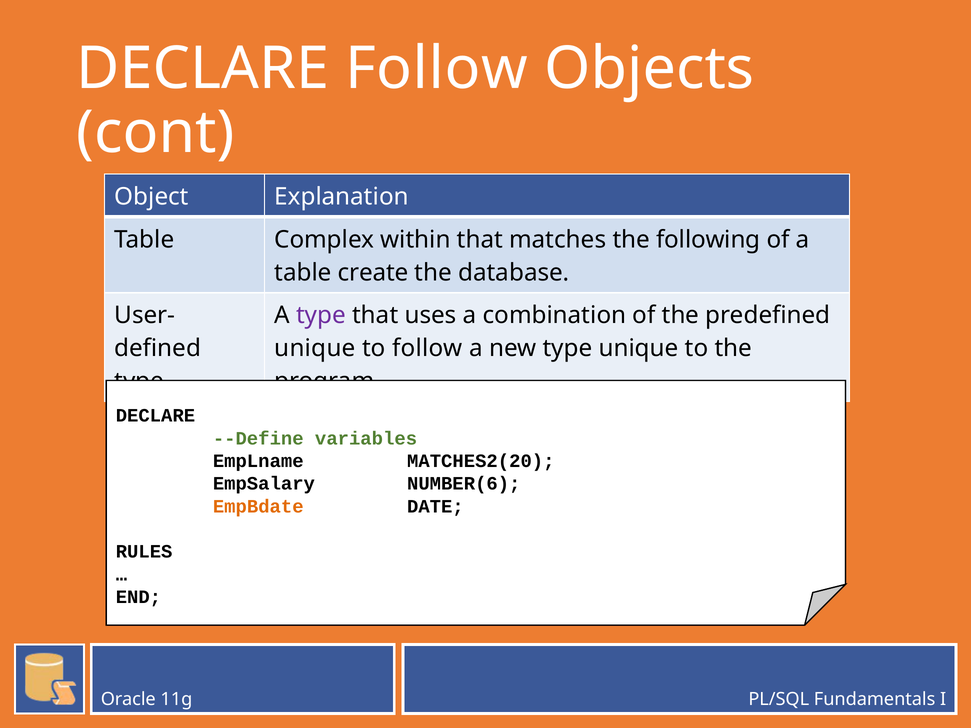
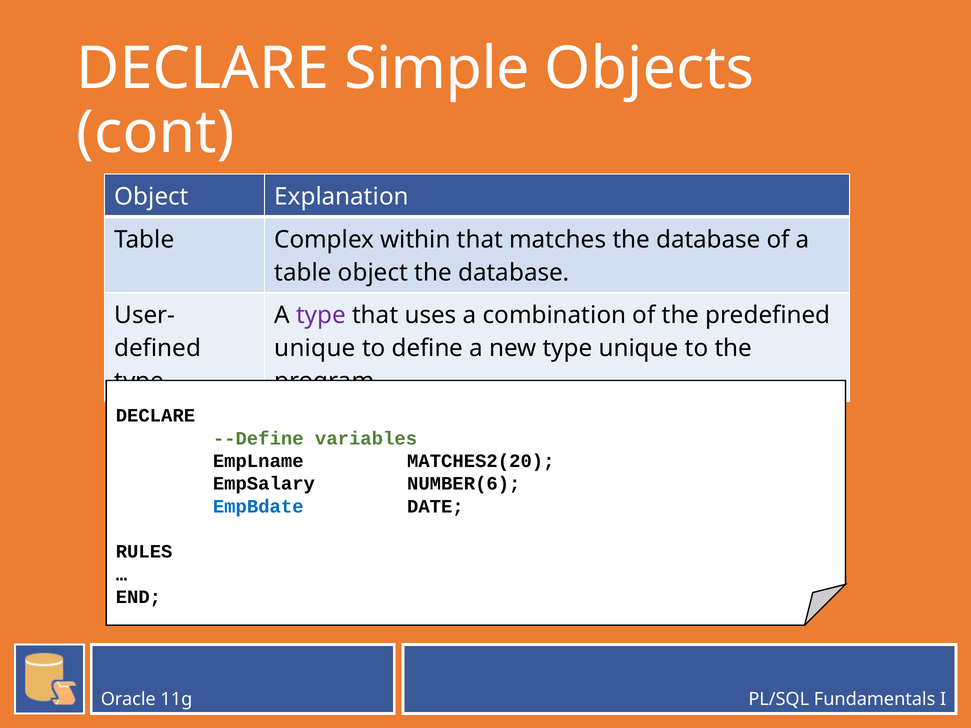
DECLARE Follow: Follow -> Simple (437, 68)
matches the following: following -> database (708, 240)
table create: create -> object (373, 273)
to follow: follow -> define (427, 349)
EmpBdate colour: orange -> blue (258, 507)
